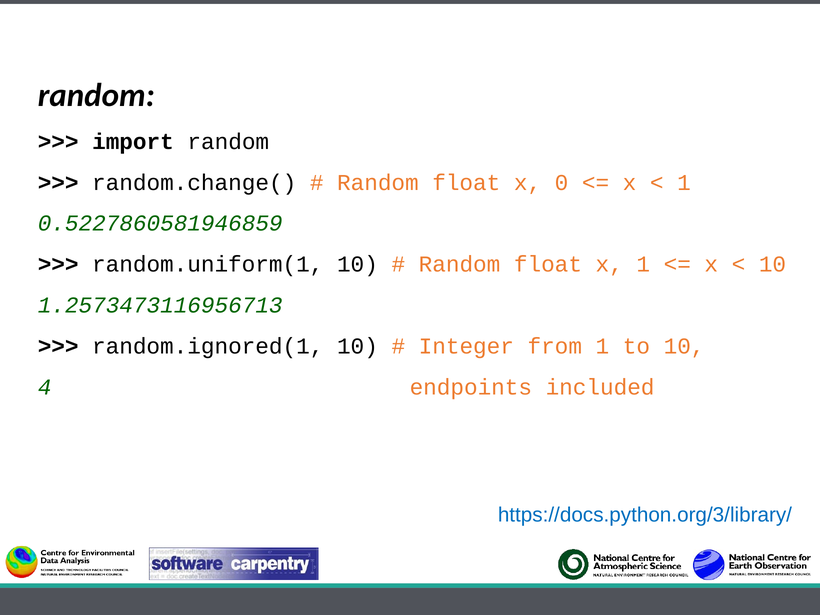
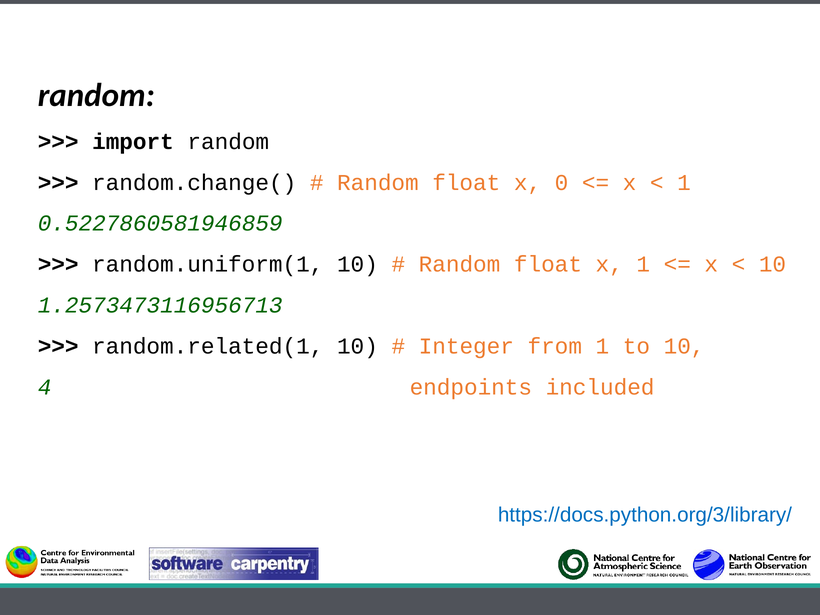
random.ignored(1: random.ignored(1 -> random.related(1 (208, 346)
